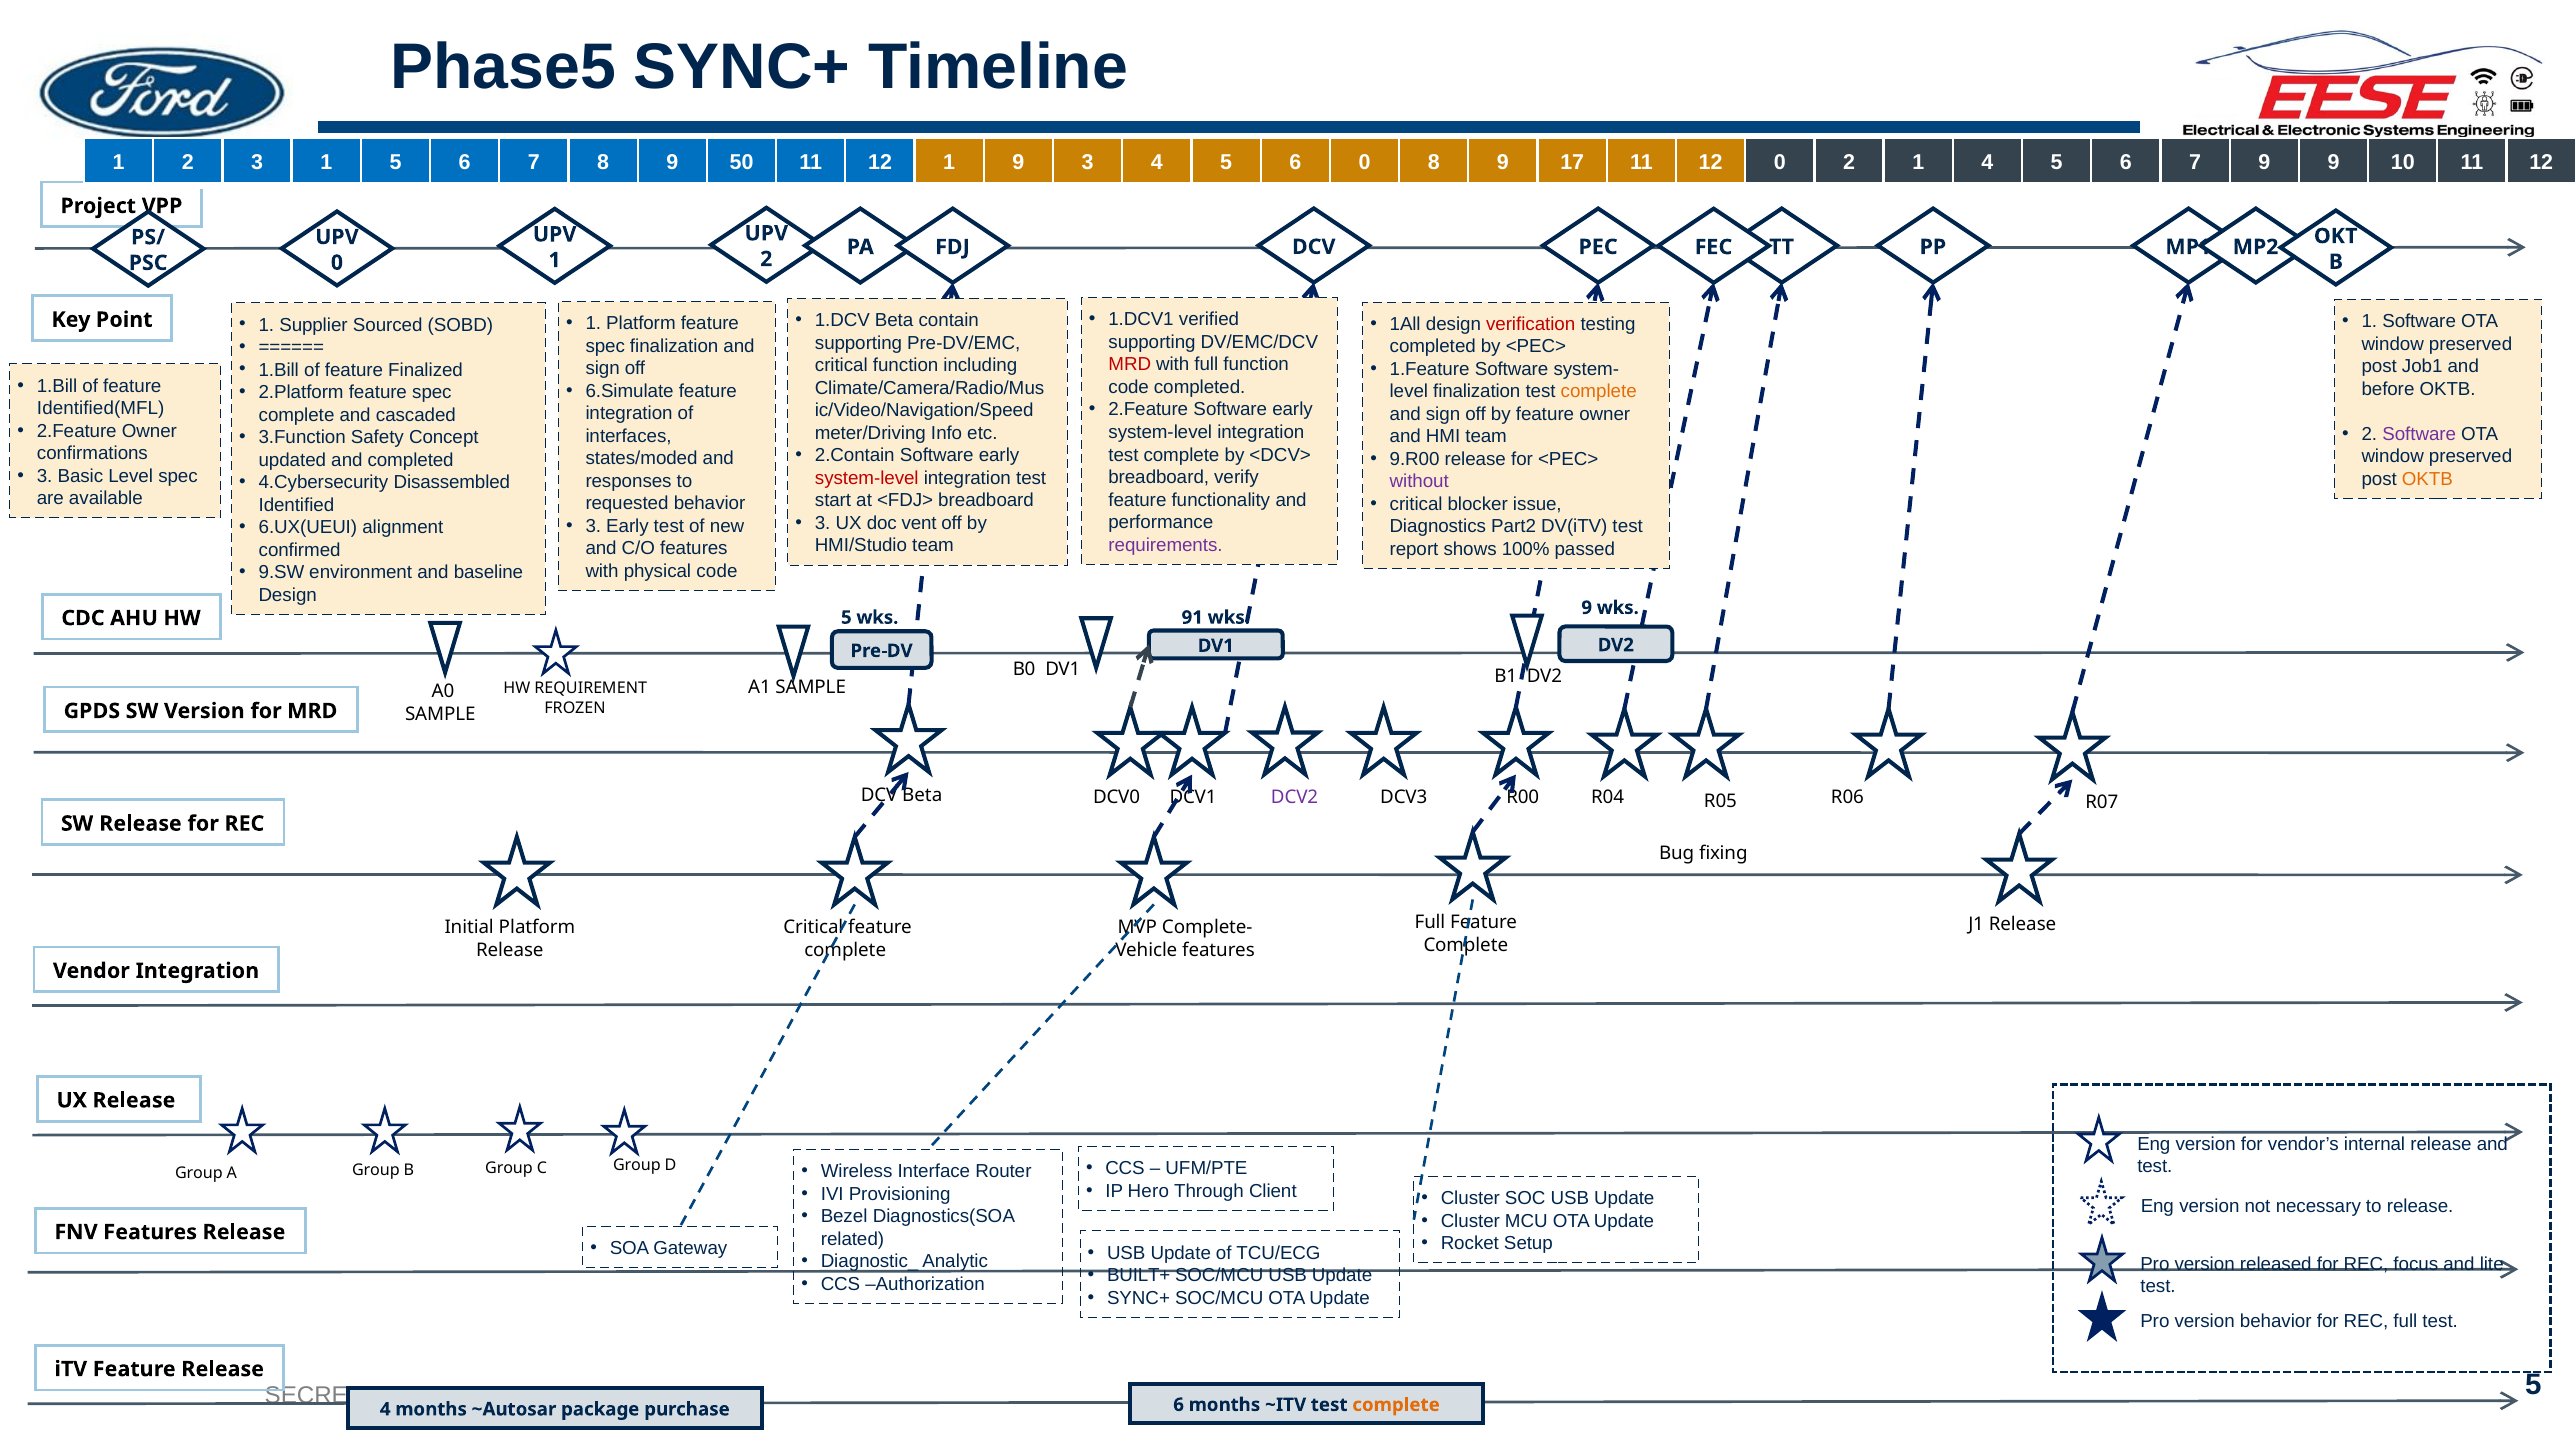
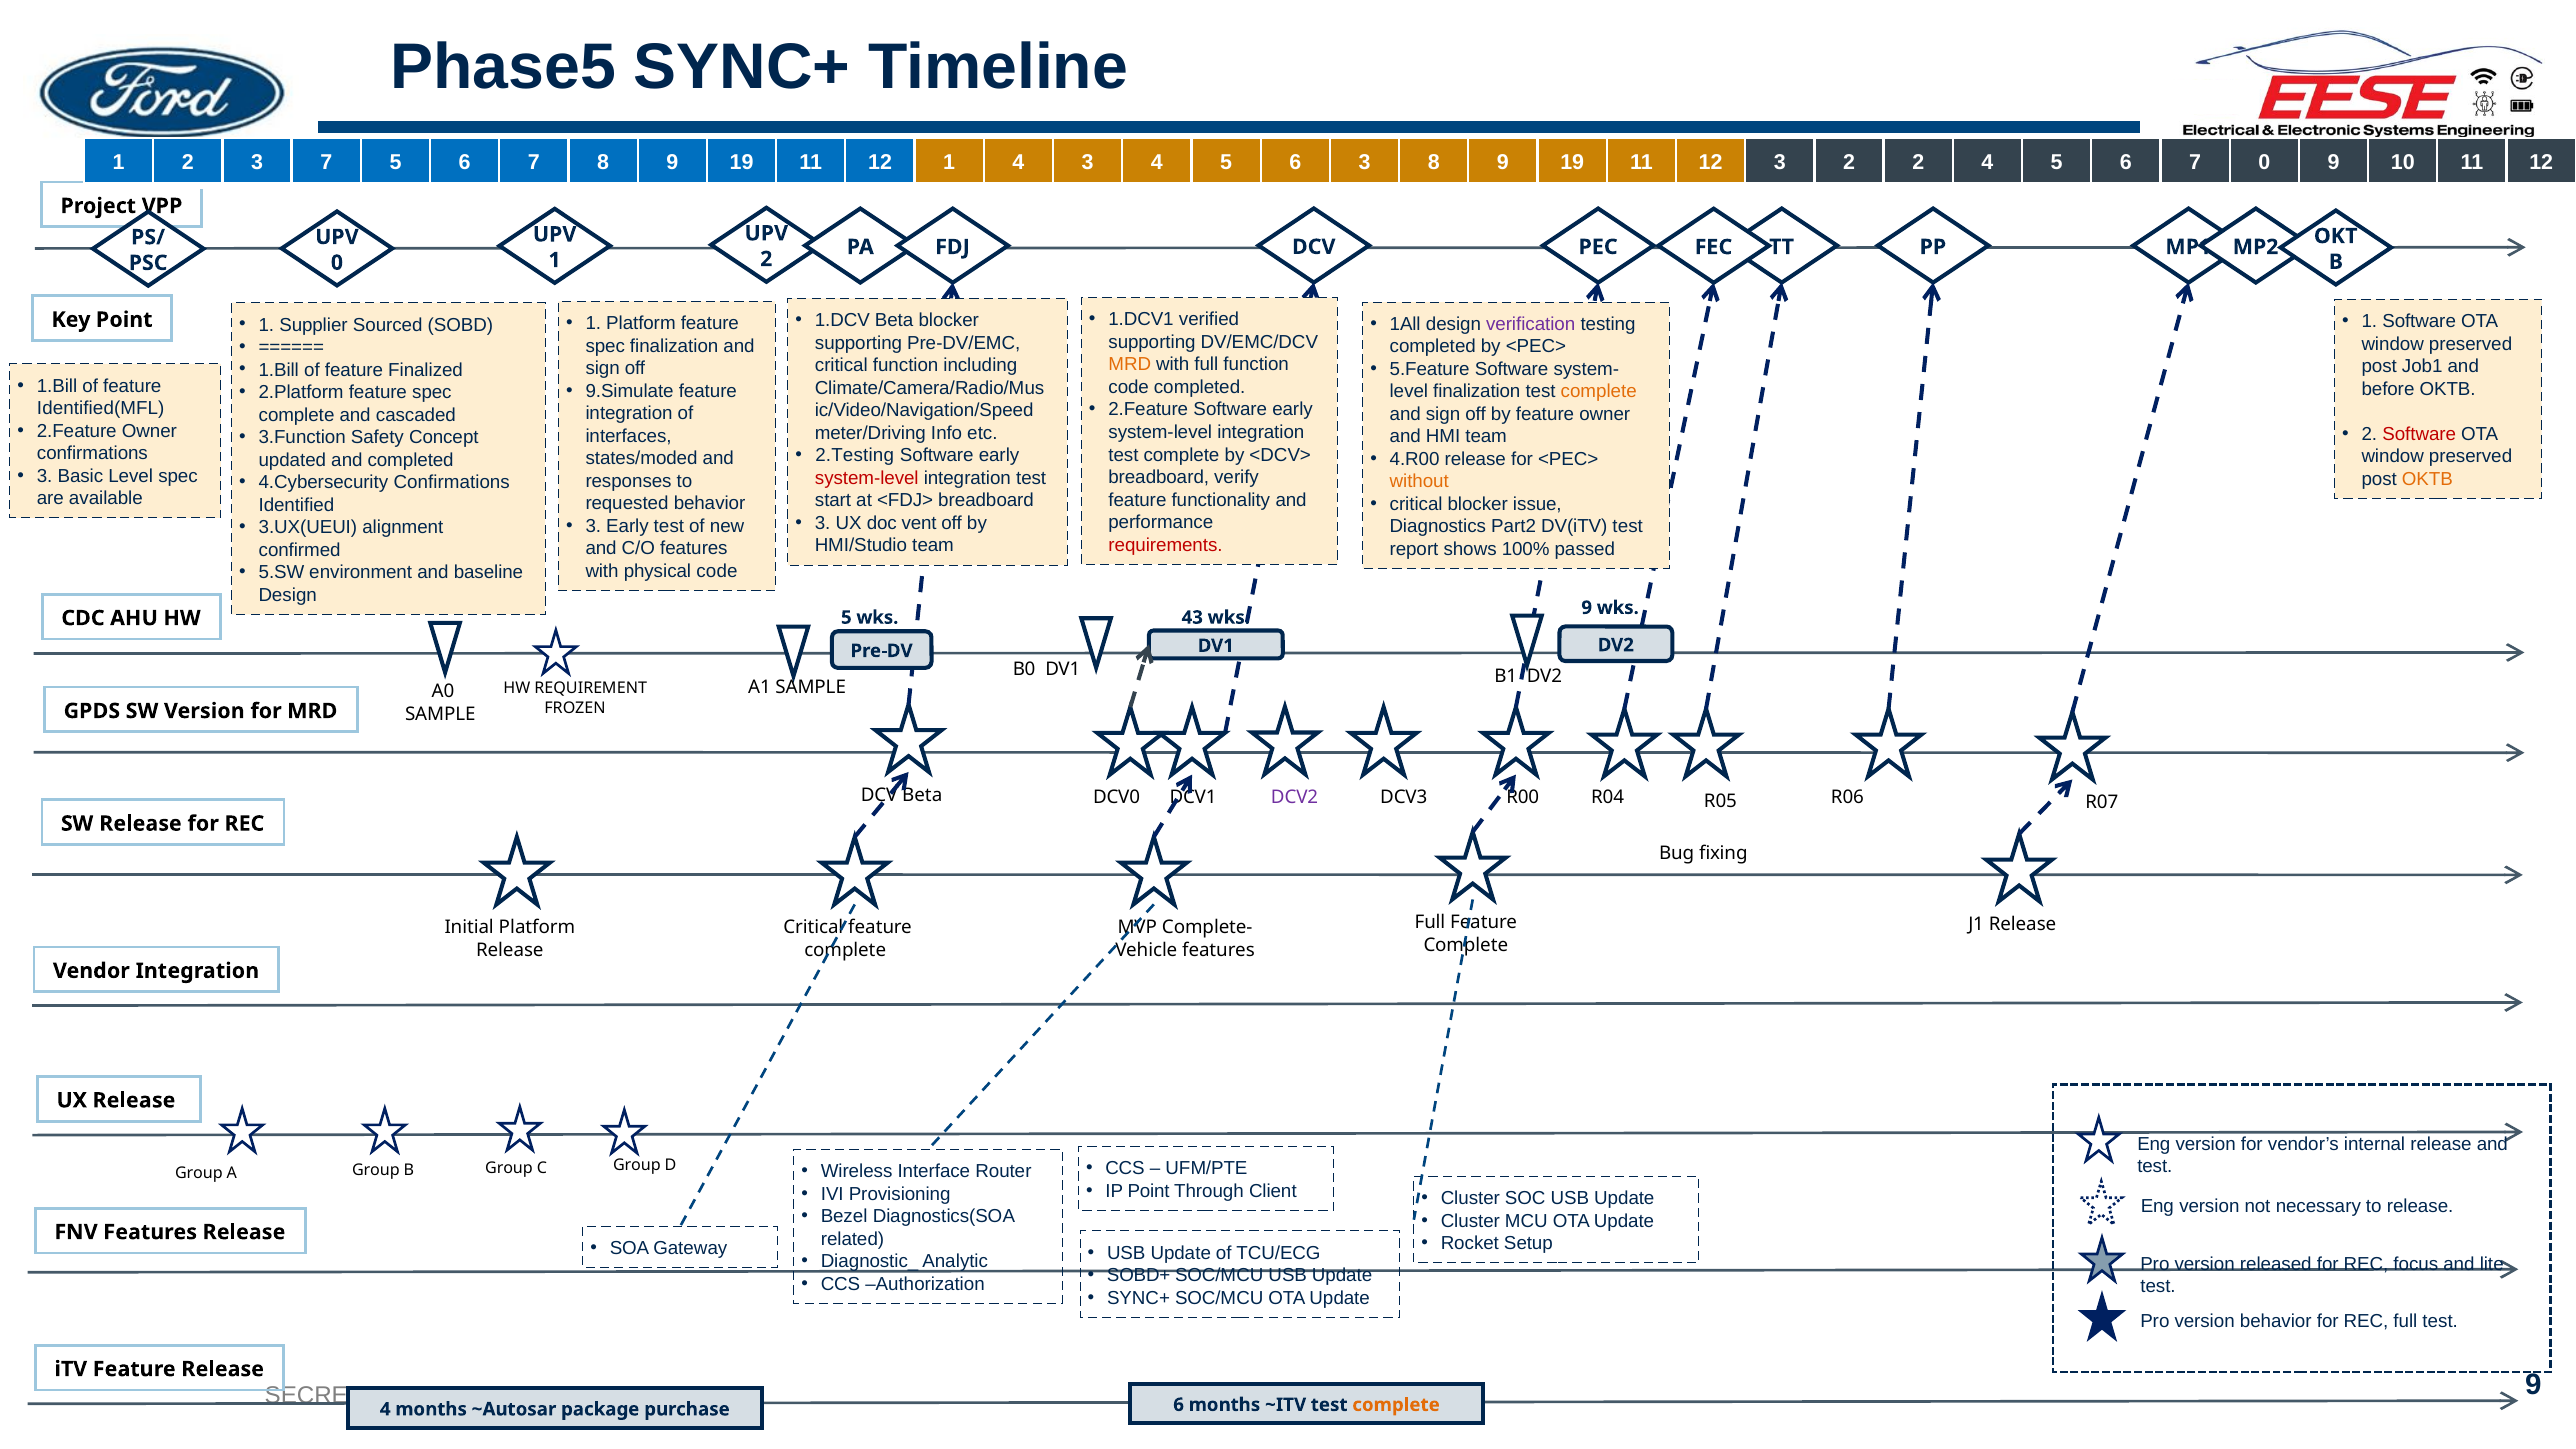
3 1: 1 -> 7 (326, 162)
7 8 9 50: 50 -> 19 (742, 162)
1 9: 9 -> 4 (1018, 162)
6 0: 0 -> 3 (1365, 162)
17: 17 -> 19 (1572, 162)
12 0: 0 -> 3 (1780, 162)
2 1: 1 -> 2 (1918, 162)
7 9: 9 -> 0 (2264, 162)
Beta contain: contain -> blocker (949, 321)
verification colour: red -> purple (1531, 324)
MRD colour: red -> orange (1130, 365)
1.Feature: 1.Feature -> 5.Feature (1430, 369)
6.Simulate: 6.Simulate -> 9.Simulate (630, 391)
Software colour: purple -> red (2419, 434)
2.Contain: 2.Contain -> 2.Testing (855, 456)
9.R00: 9.R00 -> 4.R00 (1415, 459)
4.Cybersecurity Disassembled: Disassembled -> Confirmations (452, 482)
without colour: purple -> orange (1419, 482)
6.UX(UEUI: 6.UX(UEUI -> 3.UX(UEUI (308, 527)
requirements colour: purple -> red (1166, 545)
9.SW: 9.SW -> 5.SW (282, 572)
91: 91 -> 43 (1192, 618)
IP Hero: Hero -> Point (1149, 1191)
BUILT+: BUILT+ -> SOBD+ (1139, 1276)
5: 5 -> 9 (2533, 1384)
